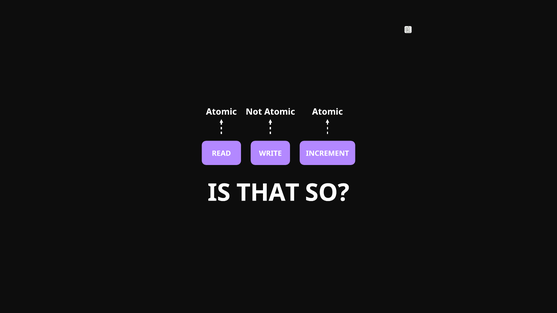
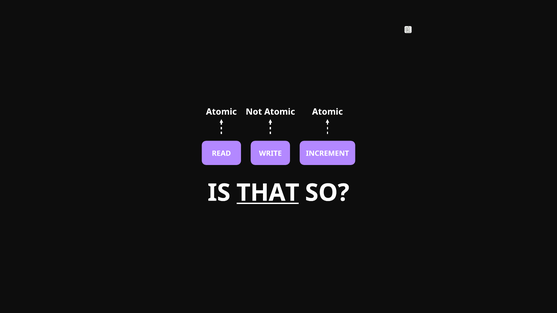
THAT underline: none -> present (268, 193)
